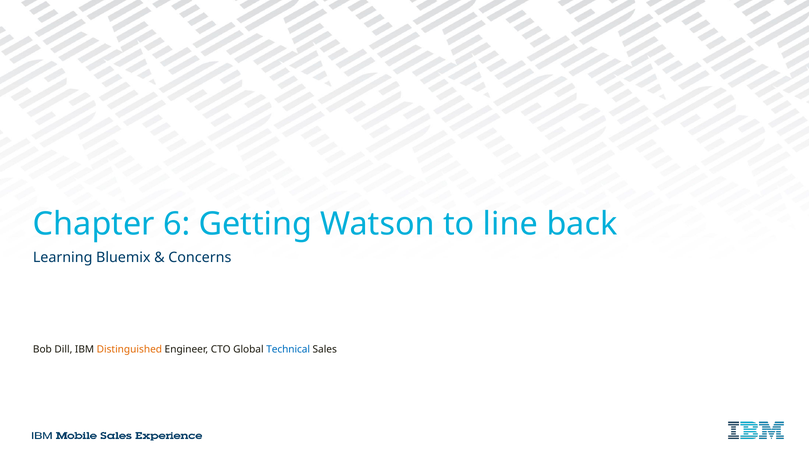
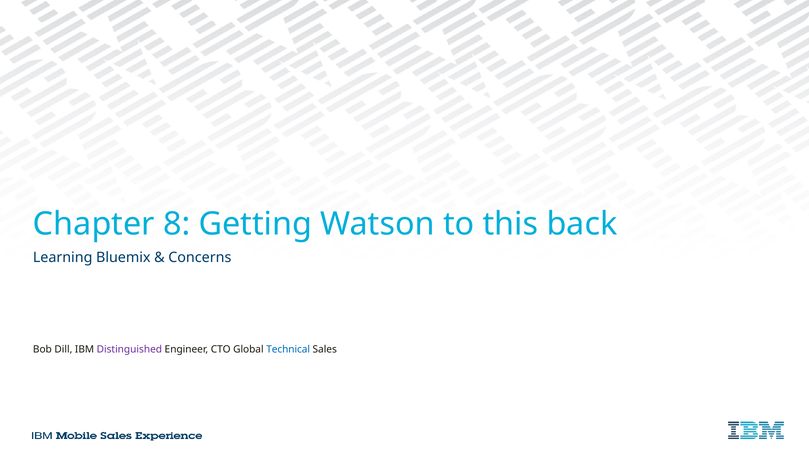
6: 6 -> 8 (177, 224)
line: line -> this (510, 224)
Distinguished colour: orange -> purple (129, 349)
